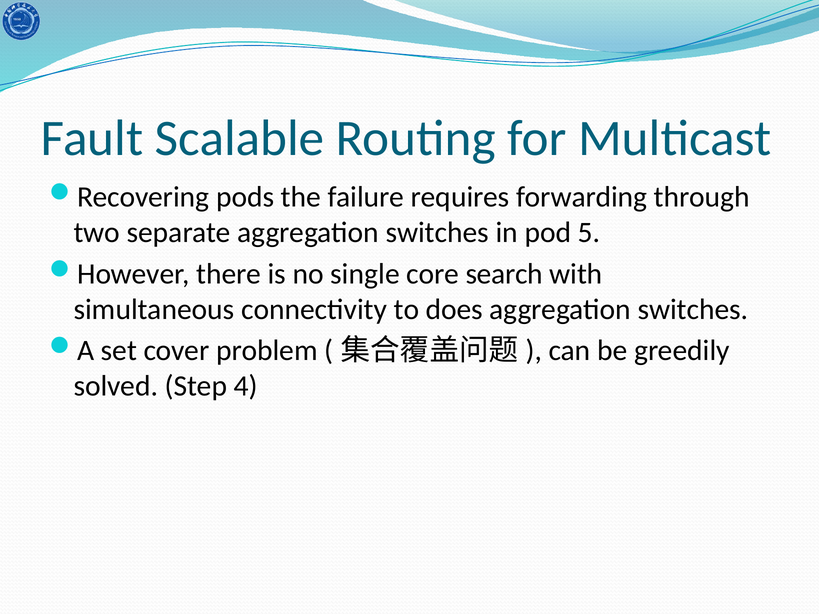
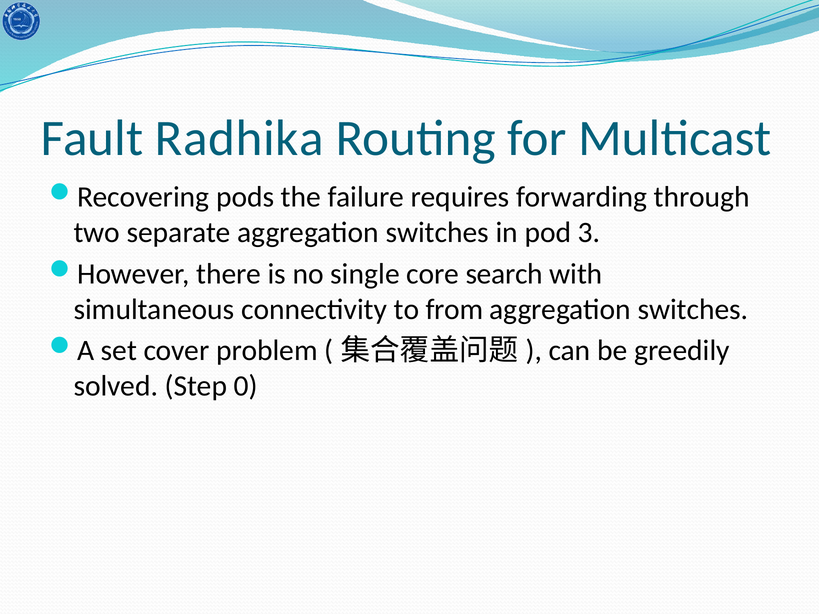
Scalable: Scalable -> Radhika (239, 138)
5: 5 -> 3 (589, 233)
does: does -> from (454, 309)
4: 4 -> 0 (246, 386)
